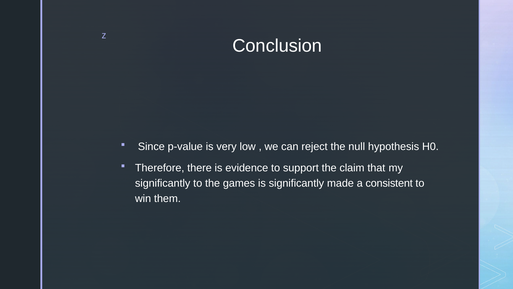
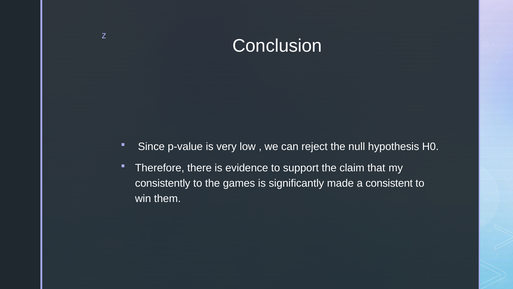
significantly: significantly -> consistently (163, 183)
